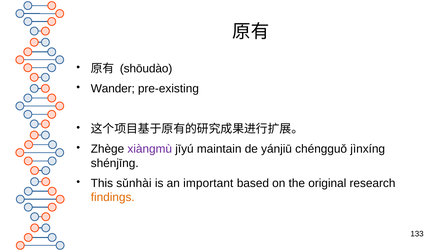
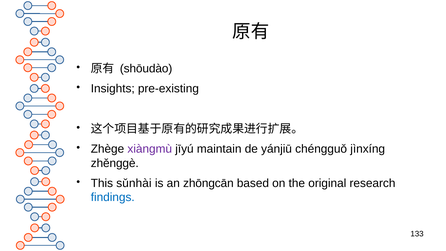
Wander: Wander -> Insights (113, 89)
shénjīng: shénjīng -> zhěnggè (115, 163)
important: important -> zhōngcān (208, 183)
findings colour: orange -> blue (113, 197)
